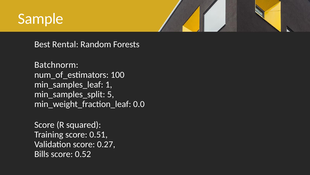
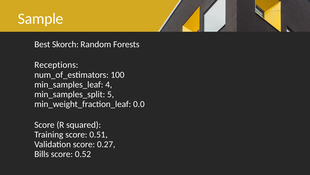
Rental: Rental -> Skorch (65, 44)
Batchnorm: Batchnorm -> Receptions (56, 65)
1: 1 -> 4 (109, 84)
